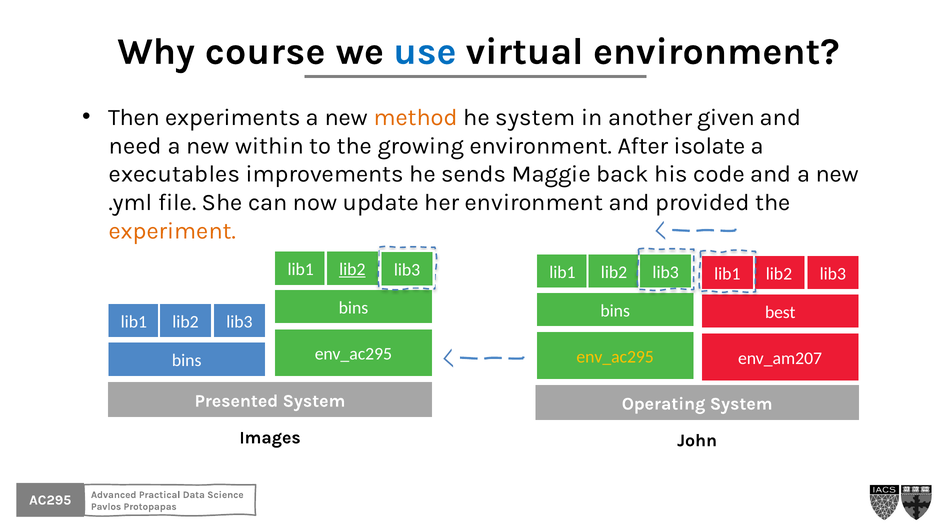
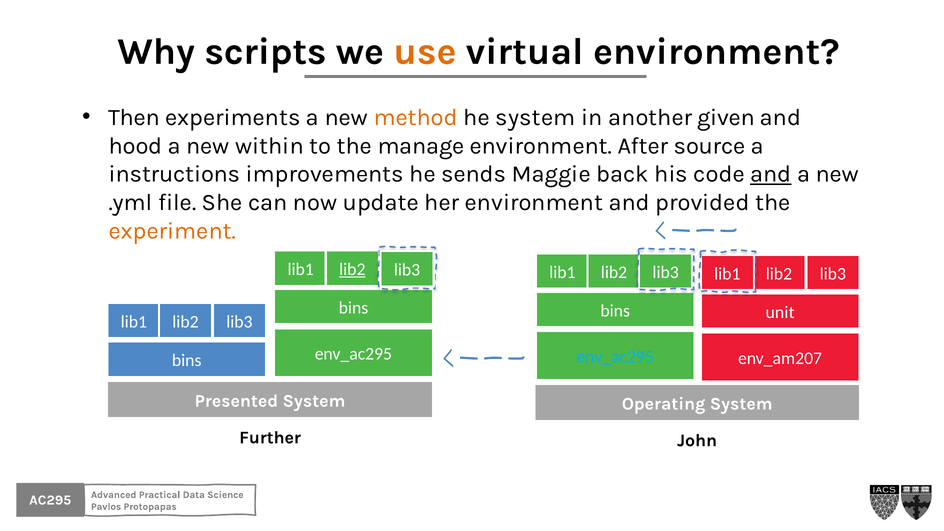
course: course -> scripts (265, 51)
use colour: blue -> orange (425, 51)
need: need -> hood (135, 146)
growing: growing -> manage (421, 146)
isolate: isolate -> source (710, 146)
executables: executables -> instructions (175, 174)
and underline: none -> present (771, 174)
best: best -> unit (780, 312)
env_ac295 colour: yellow -> light blue (615, 357)
Images: Images -> Further (270, 437)
